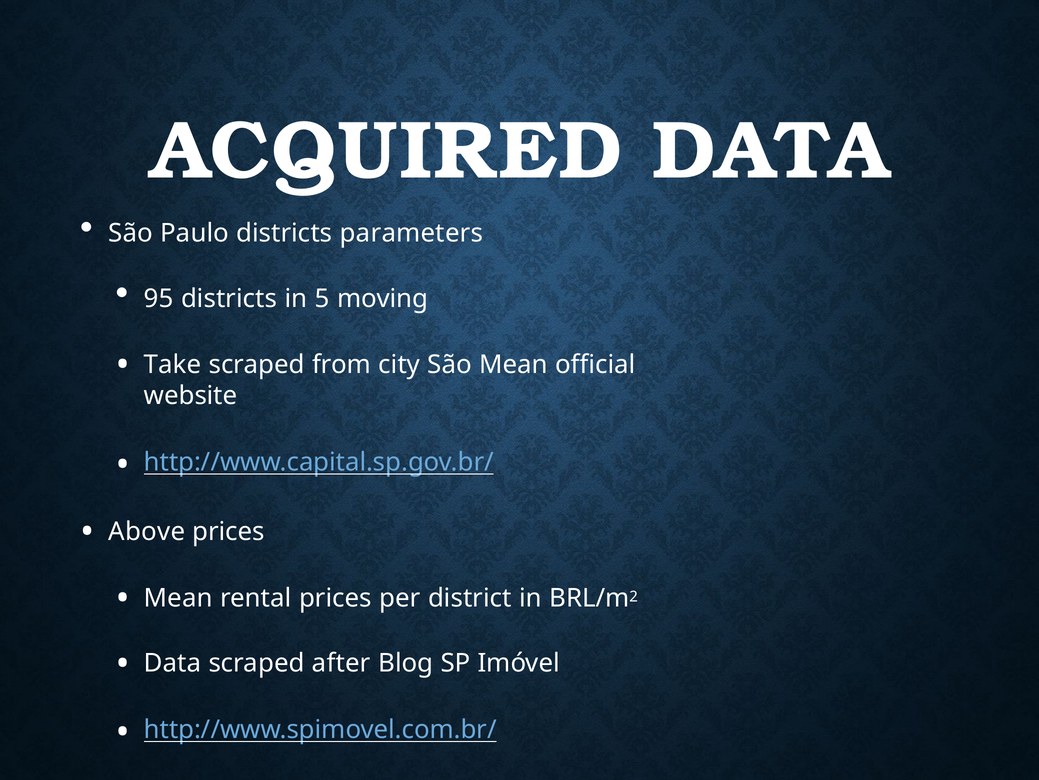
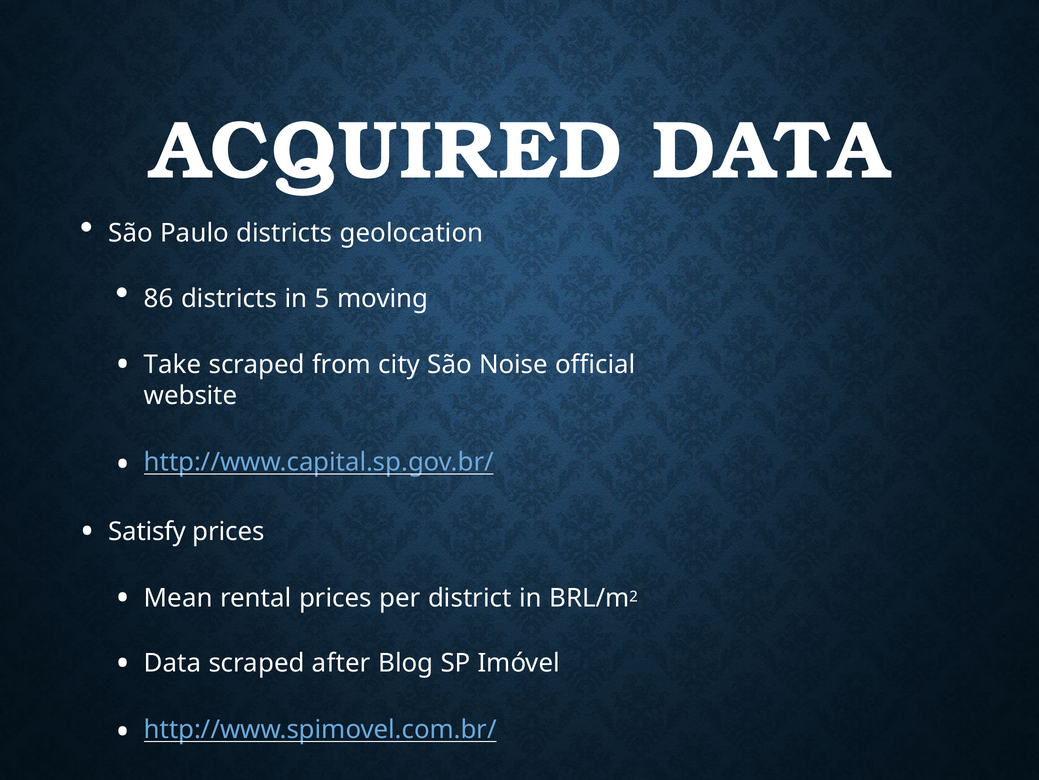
parameters: parameters -> geolocation (412, 233)
95: 95 -> 86 (159, 298)
São Mean: Mean -> Noise (514, 364)
Above: Above -> Satisfy (147, 531)
